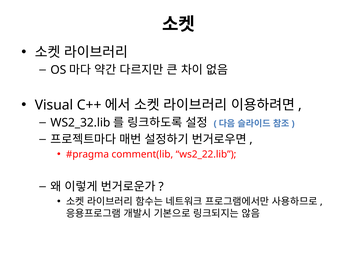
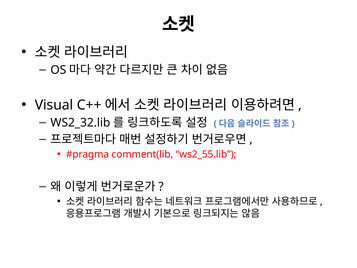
ws2_22.lib: ws2_22.lib -> ws2_55.lib (206, 154)
